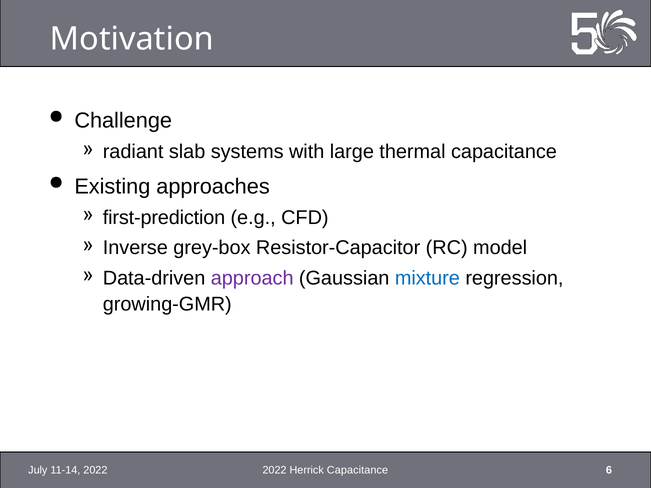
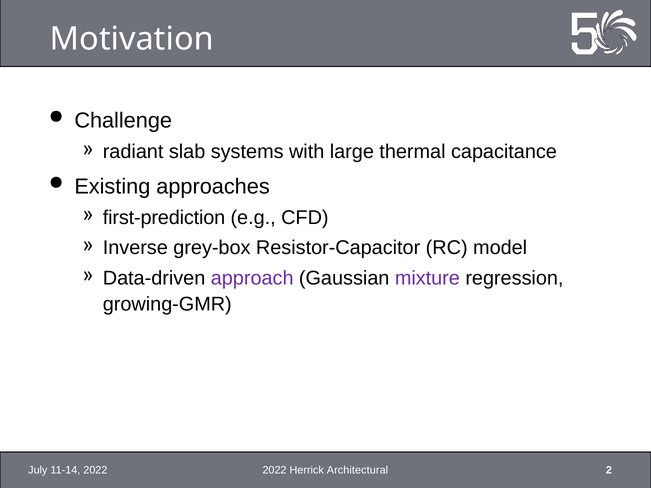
mixture colour: blue -> purple (427, 278)
Herrick Capacitance: Capacitance -> Architectural (358, 471)
6: 6 -> 2 (609, 471)
